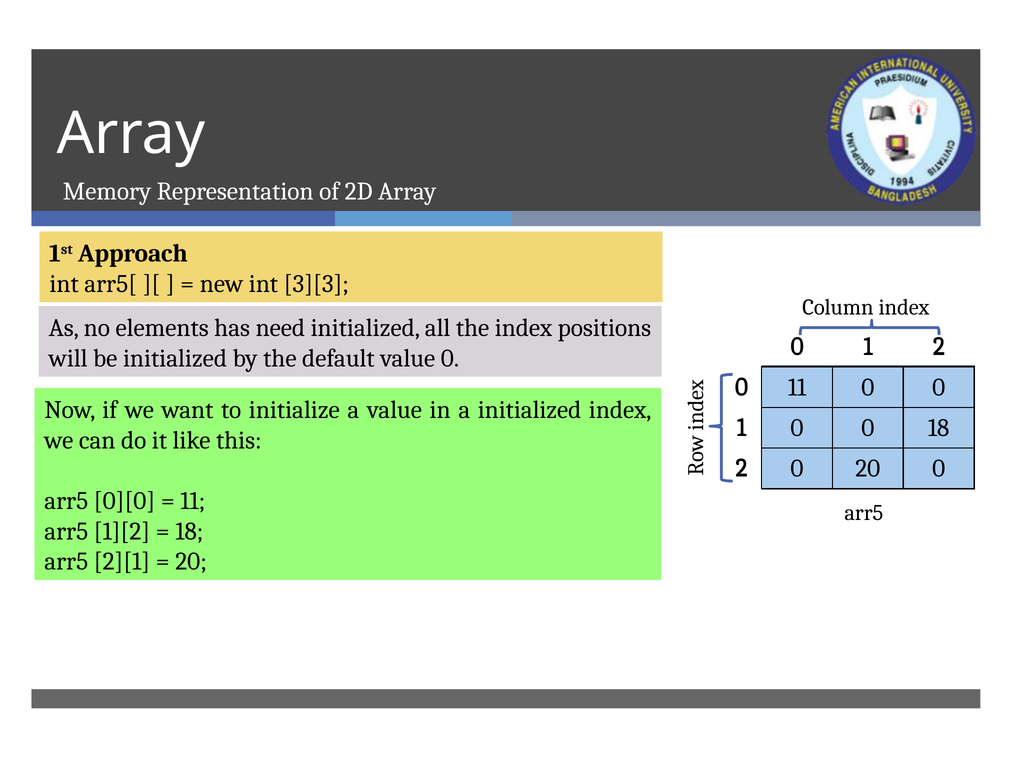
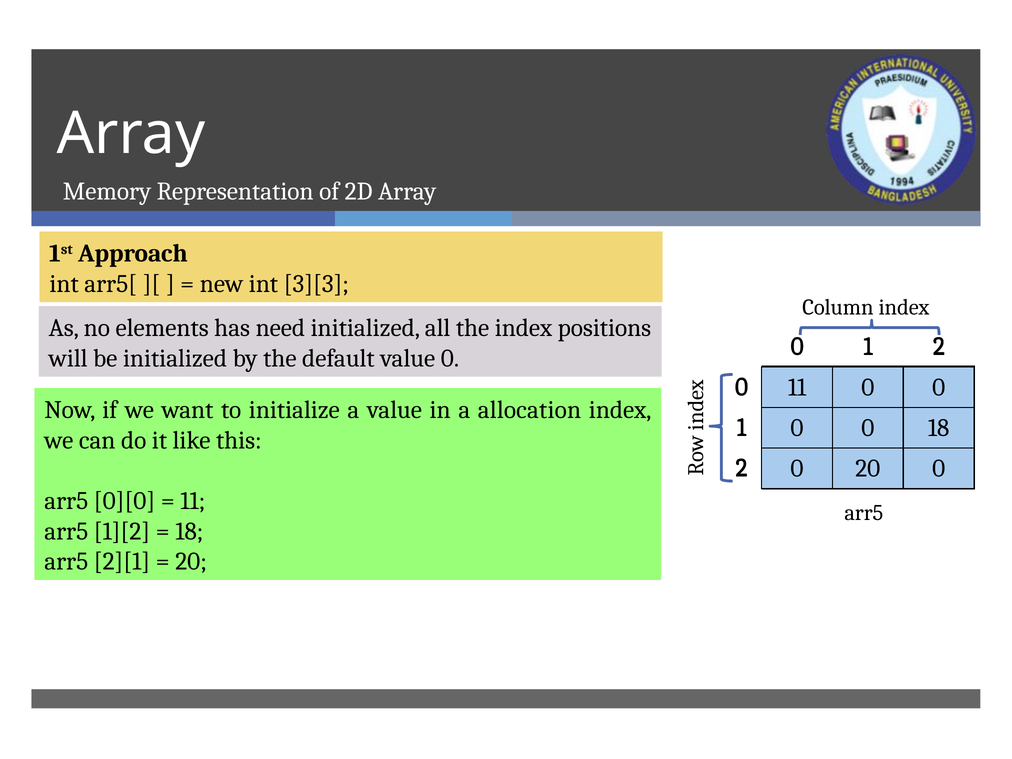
a initialized: initialized -> allocation (529, 410)
